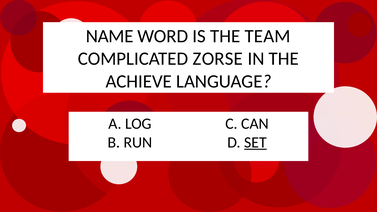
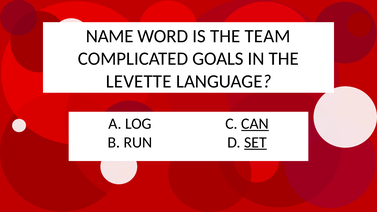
ZORSE: ZORSE -> GOALS (218, 59)
ACHIEVE: ACHIEVE -> LEVETTE (139, 81)
CAN underline: none -> present (255, 124)
